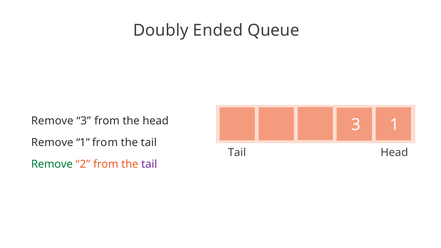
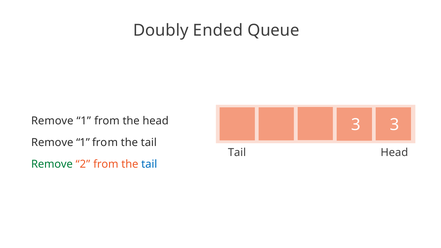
3: 3 -> 1 (84, 121)
3 1: 1 -> 3 (395, 125)
tail colour: purple -> blue (149, 164)
